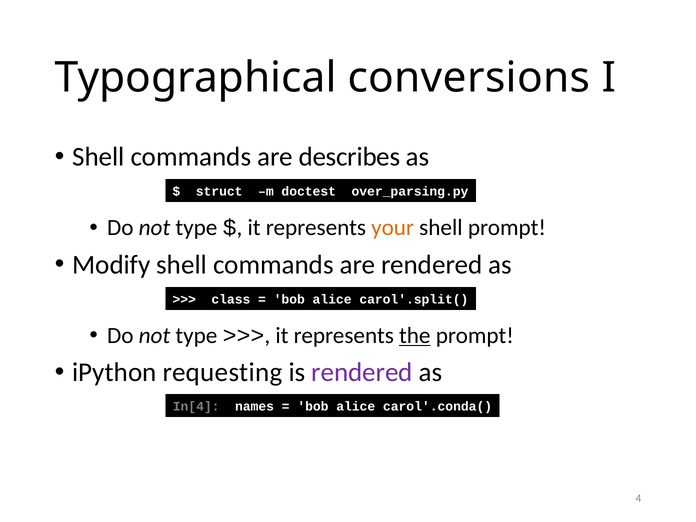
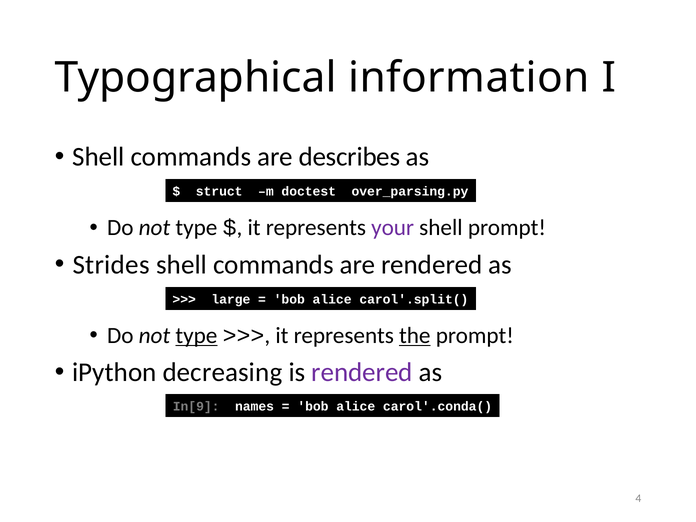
conversions: conversions -> information (469, 78)
your colour: orange -> purple (393, 228)
Modify: Modify -> Strides (111, 265)
class: class -> large (231, 299)
type underline: none -> present (196, 335)
requesting: requesting -> decreasing (222, 372)
In[4: In[4 -> In[9 (196, 406)
